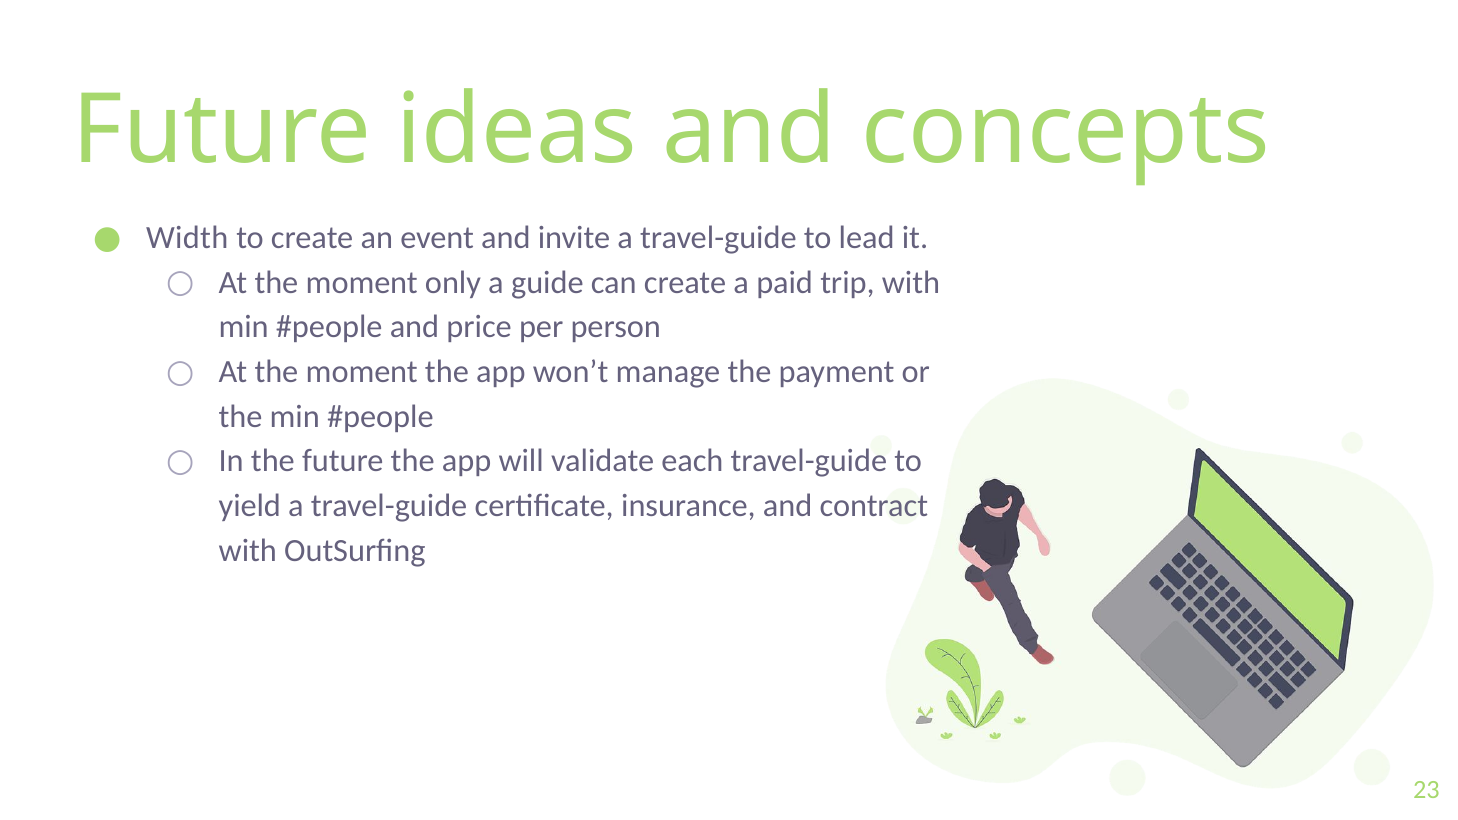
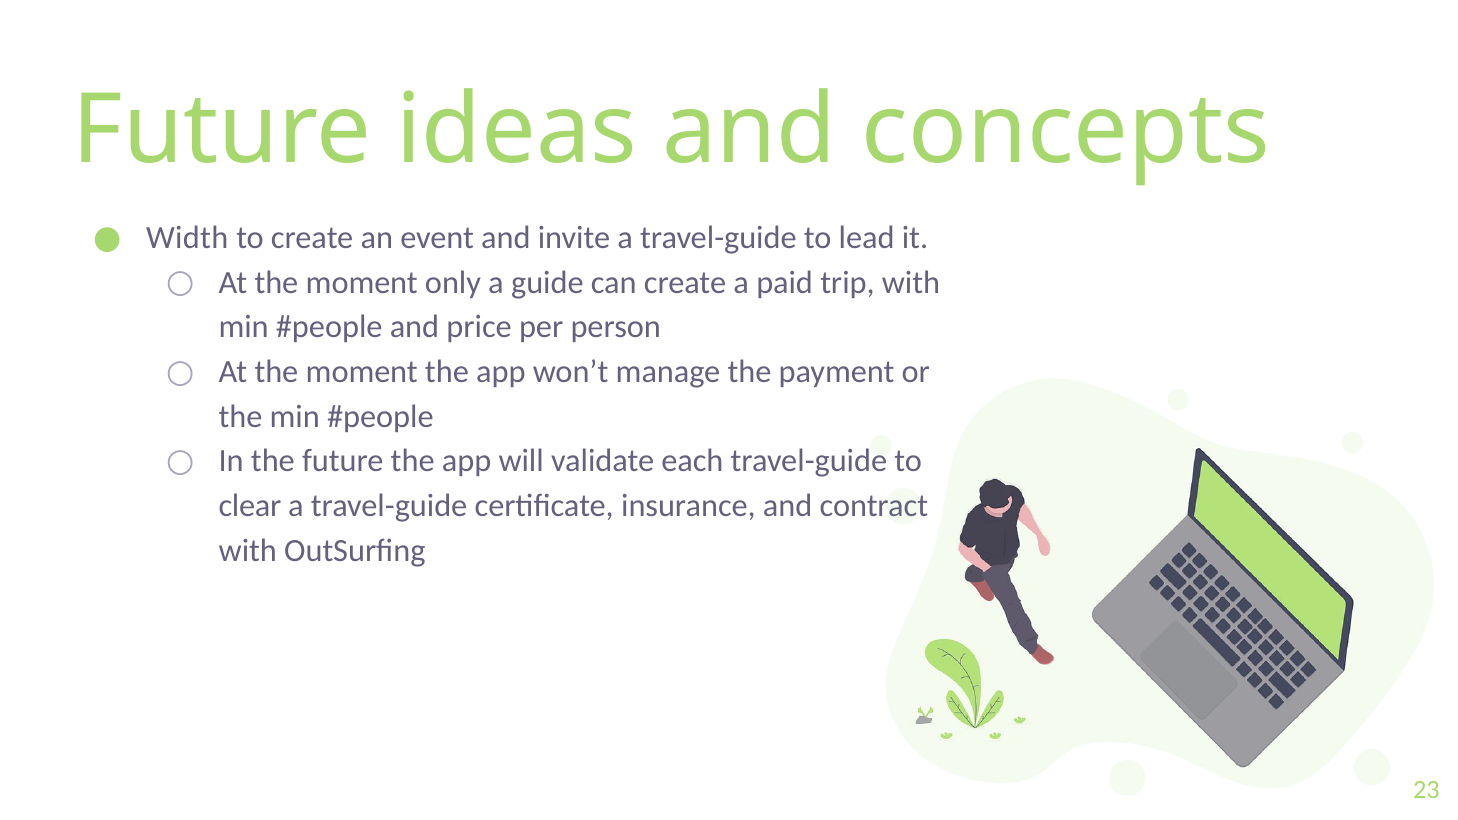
yield: yield -> clear (250, 506)
